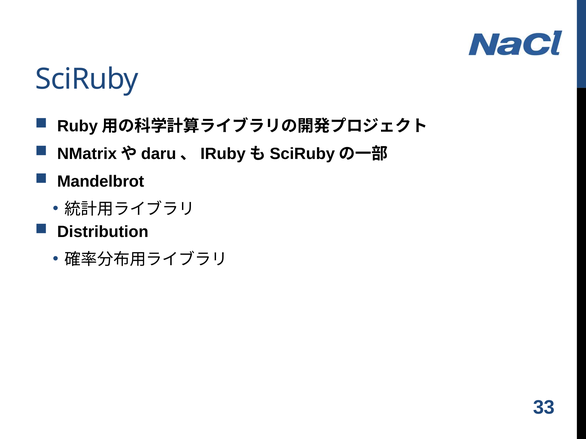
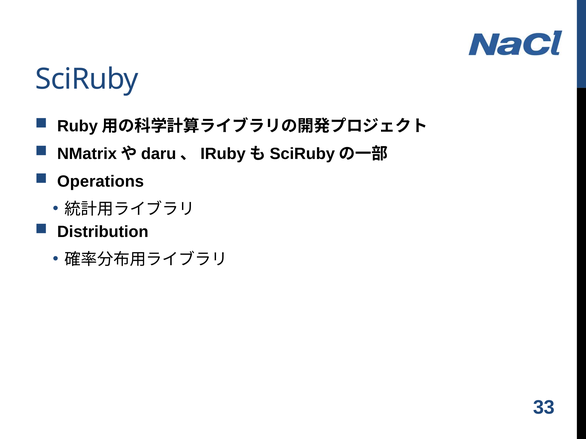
Mandelbrot: Mandelbrot -> Operations (101, 182)
